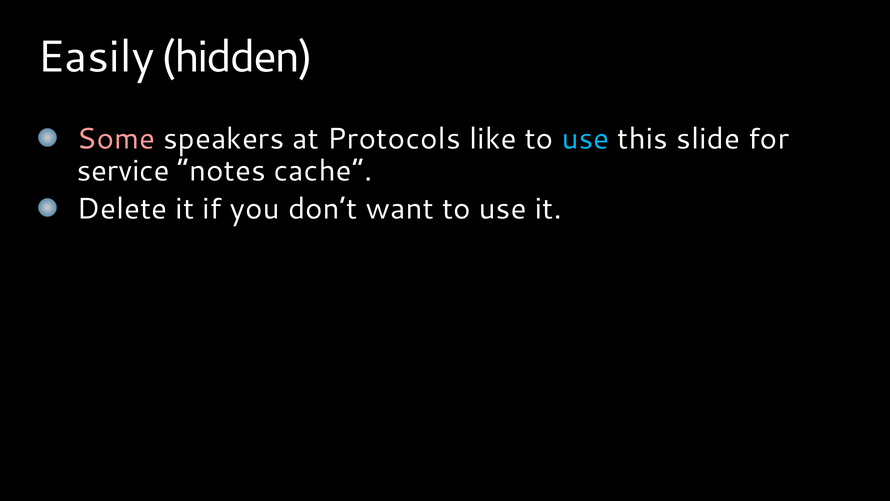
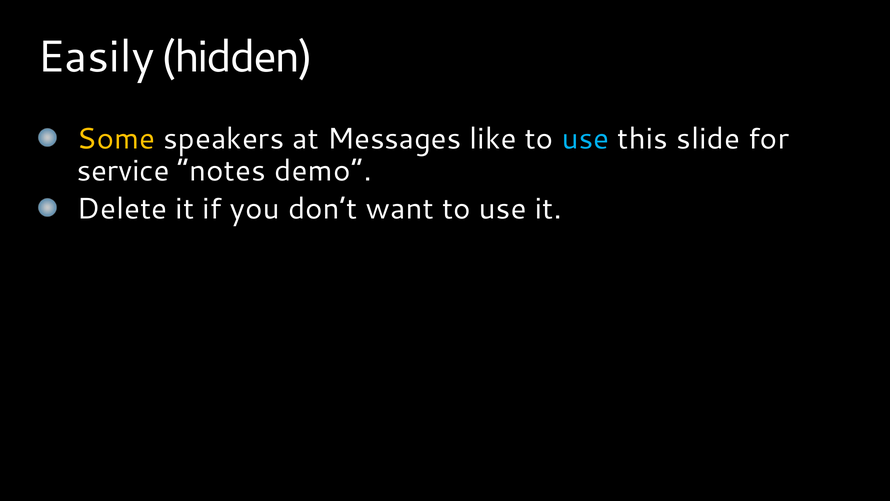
Some colour: pink -> yellow (116, 139)
Protocols: Protocols -> Messages (394, 139)
cache: cache -> demo (323, 171)
